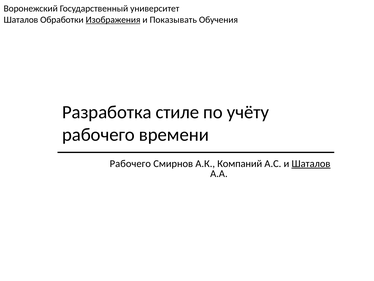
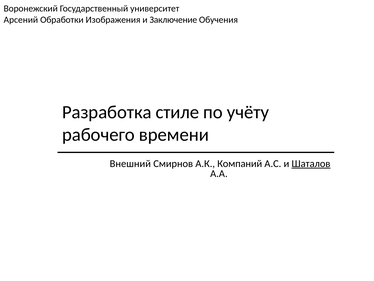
Шаталов: Шаталов -> Арсений (21, 20)
Изображения underline: present -> none (113, 20)
Показывать: Показывать -> Заключение (173, 20)
Рабочего: Рабочего -> Внешний (130, 163)
